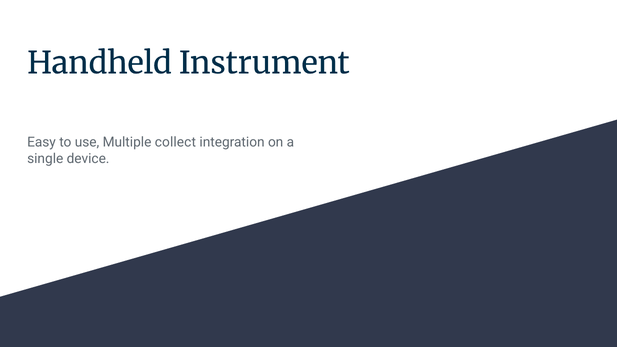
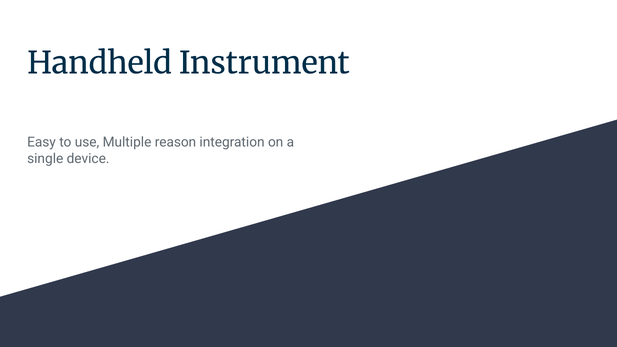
collect: collect -> reason (175, 142)
